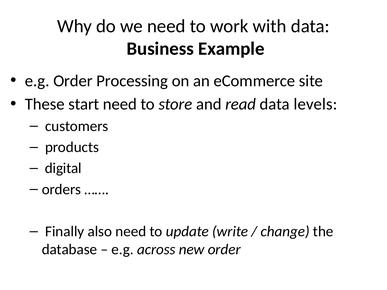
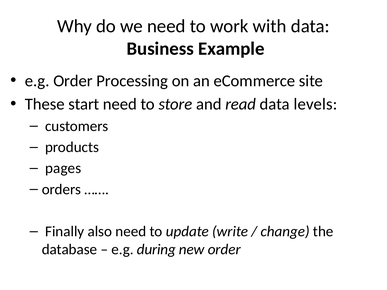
digital: digital -> pages (63, 168)
across: across -> during (156, 250)
